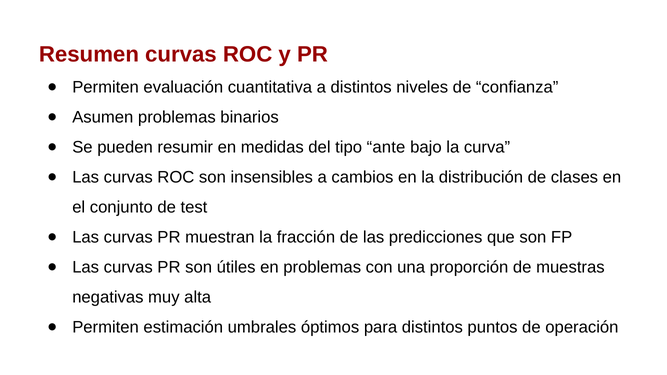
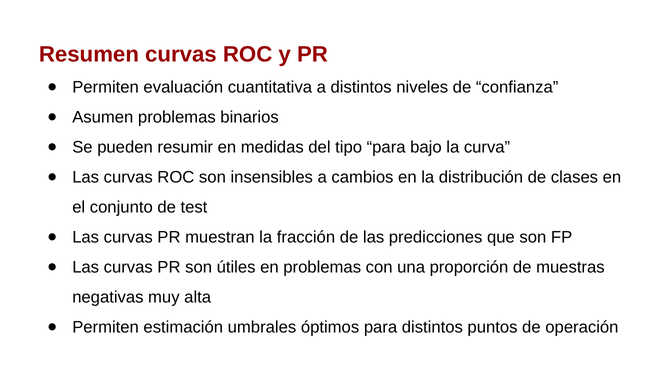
tipo ante: ante -> para (386, 147)
